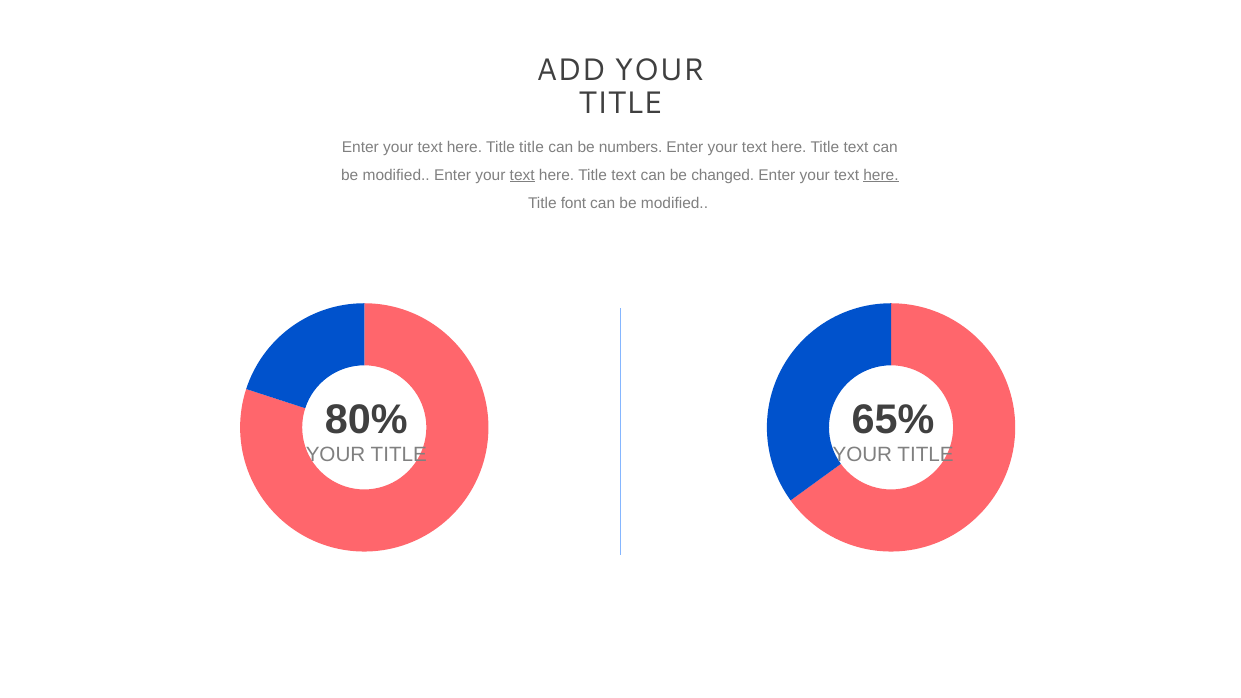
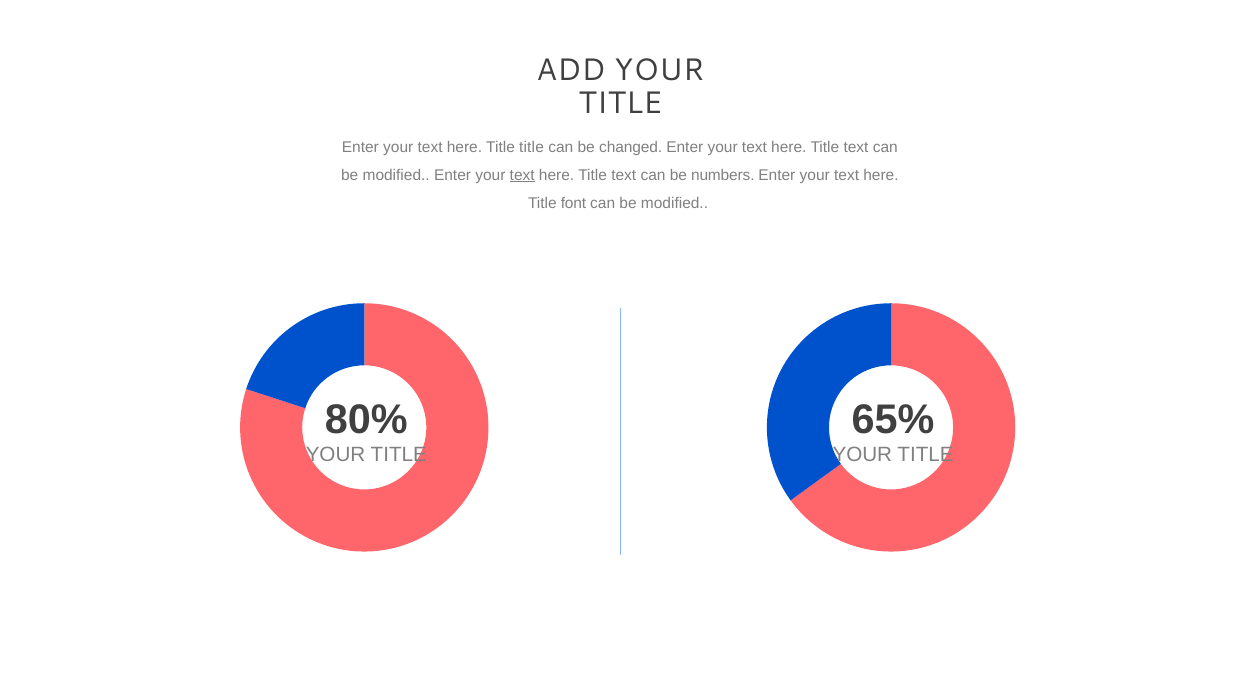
numbers: numbers -> changed (631, 147)
changed: changed -> numbers (723, 175)
here underline: present -> none (881, 175)
